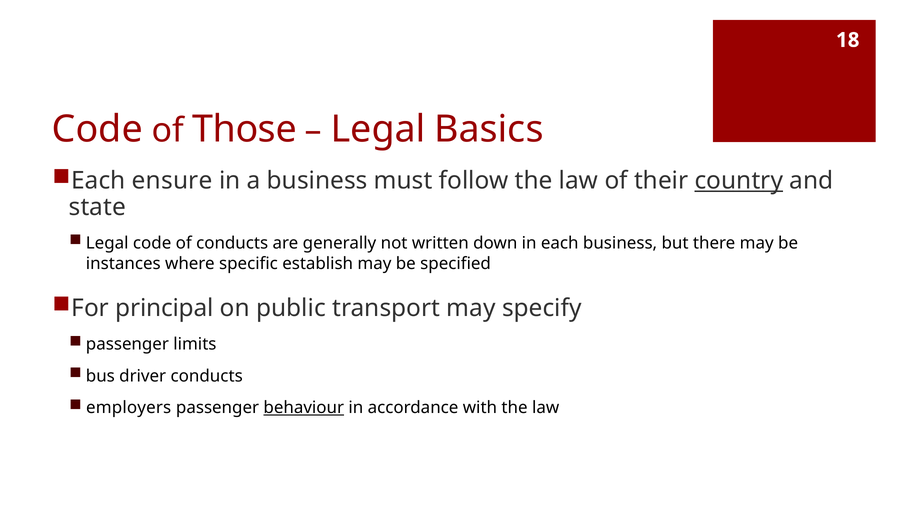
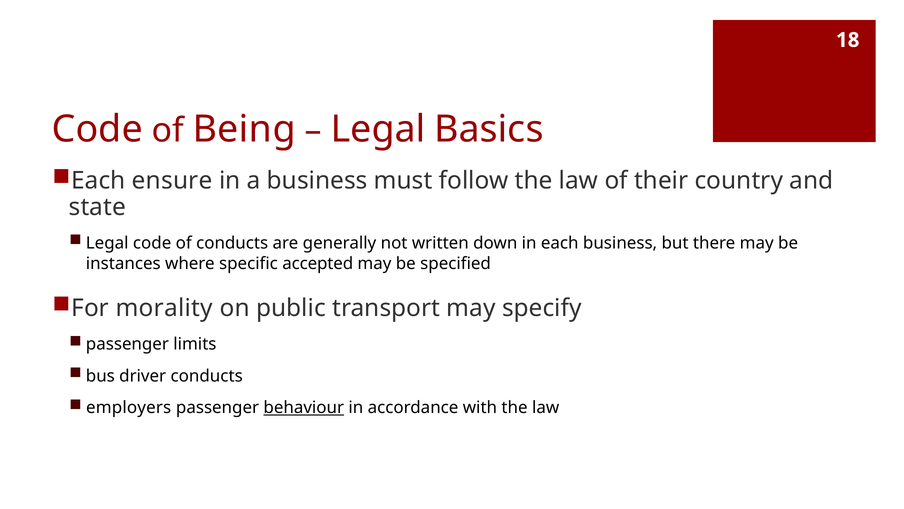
Those: Those -> Being (244, 129)
country underline: present -> none (739, 180)
establish: establish -> accepted (318, 263)
principal: principal -> morality (164, 308)
